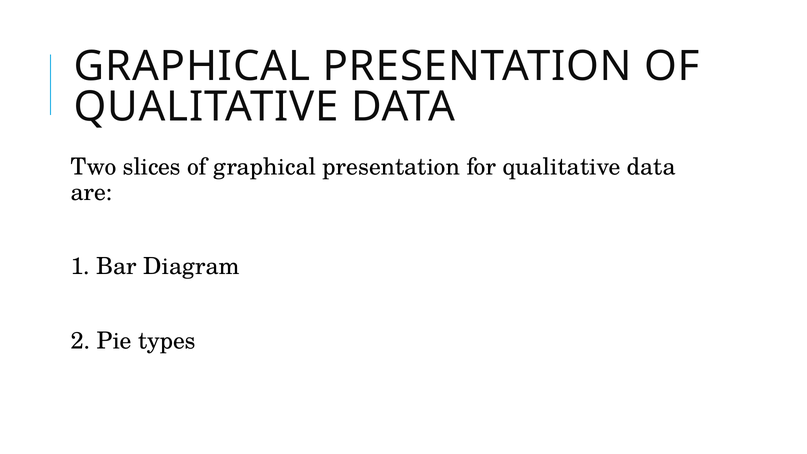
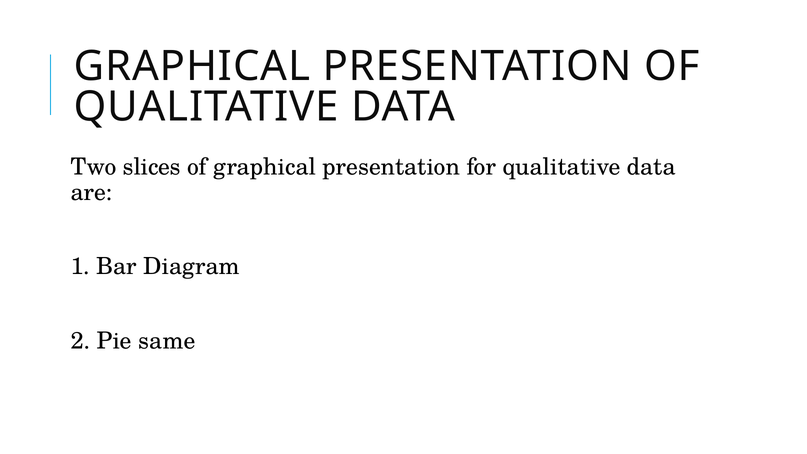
types: types -> same (167, 341)
